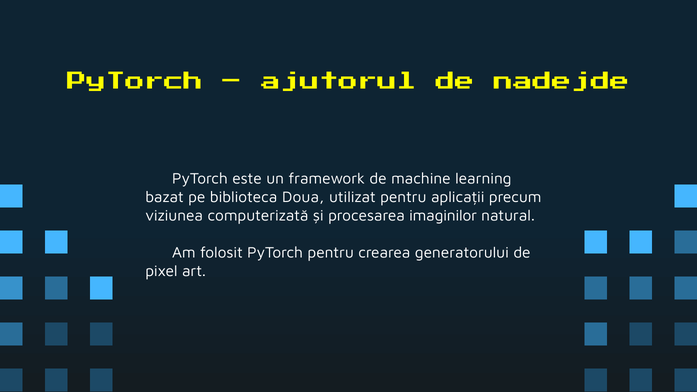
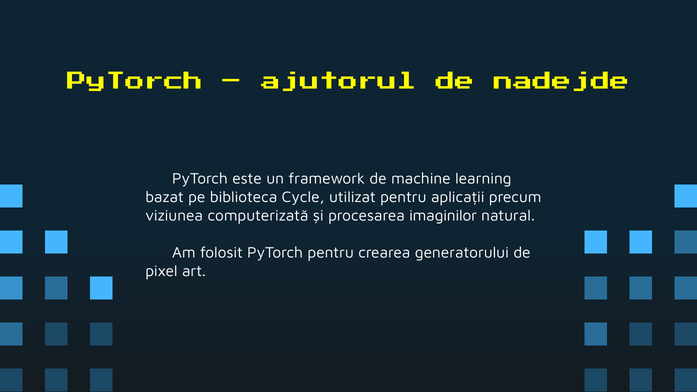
Doua: Doua -> Cycle (303, 197)
